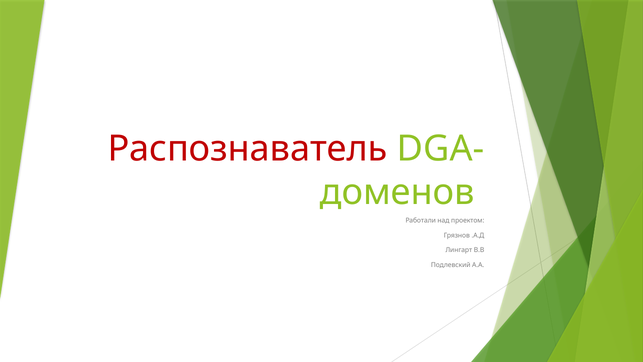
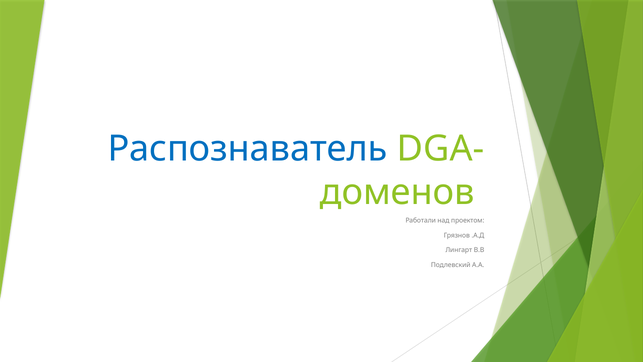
Распознаватель colour: red -> blue (248, 149)
